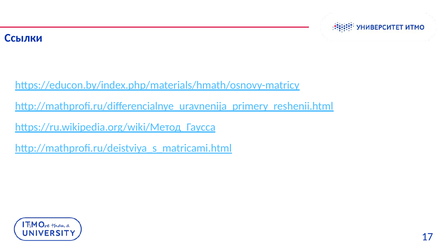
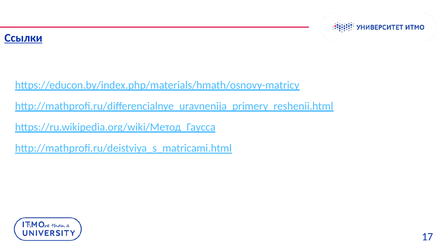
Ссылки underline: none -> present (23, 38)
